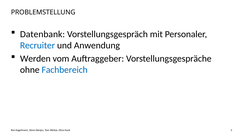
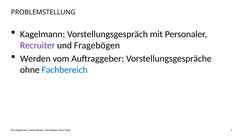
Datenbank: Datenbank -> Kagelmann (43, 34)
Recruiter colour: blue -> purple (38, 45)
Anwendung: Anwendung -> Fragebögen (97, 45)
